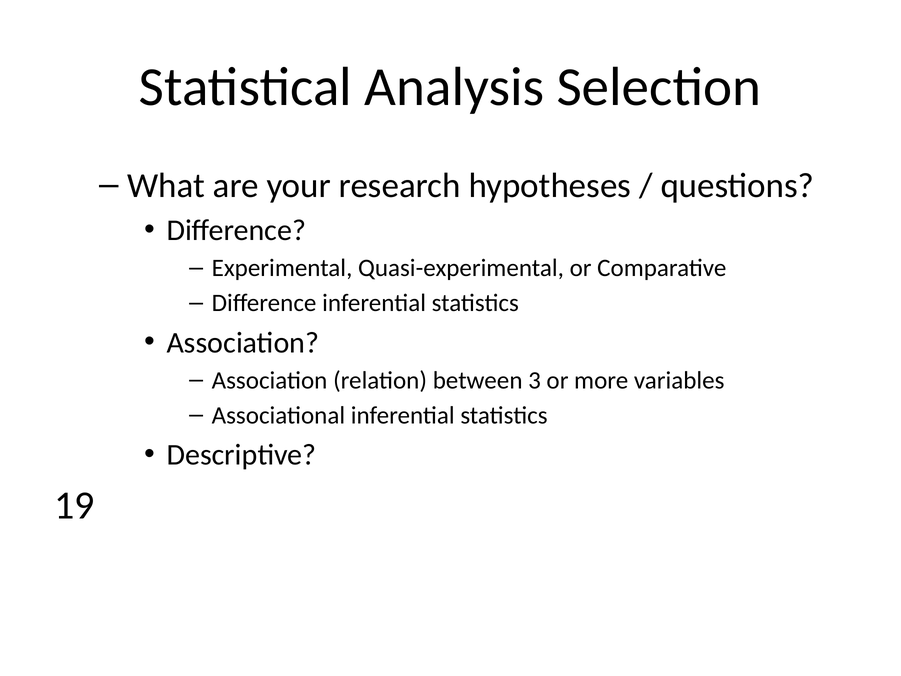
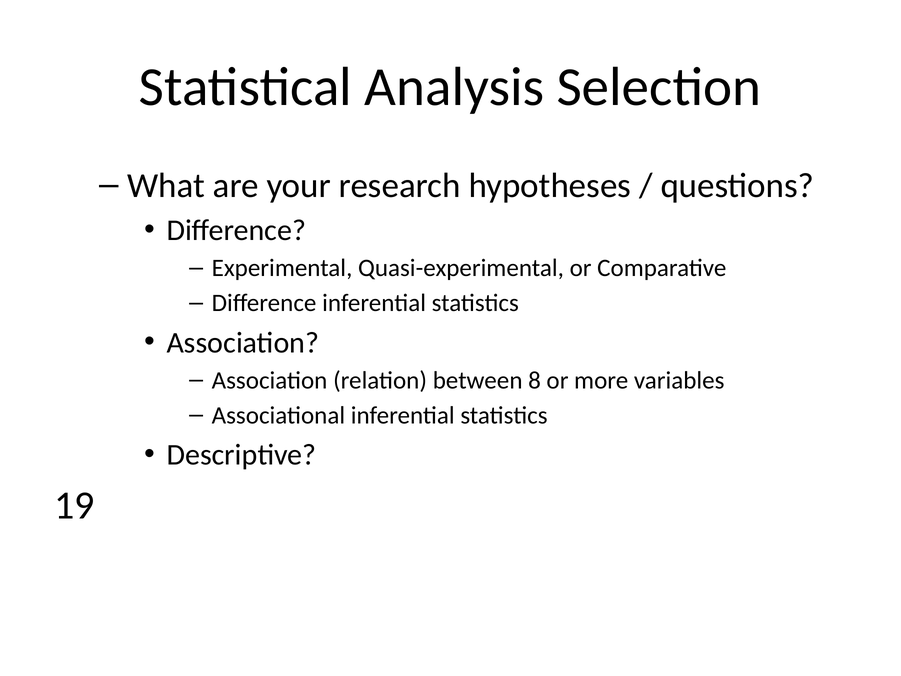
3: 3 -> 8 (534, 380)
